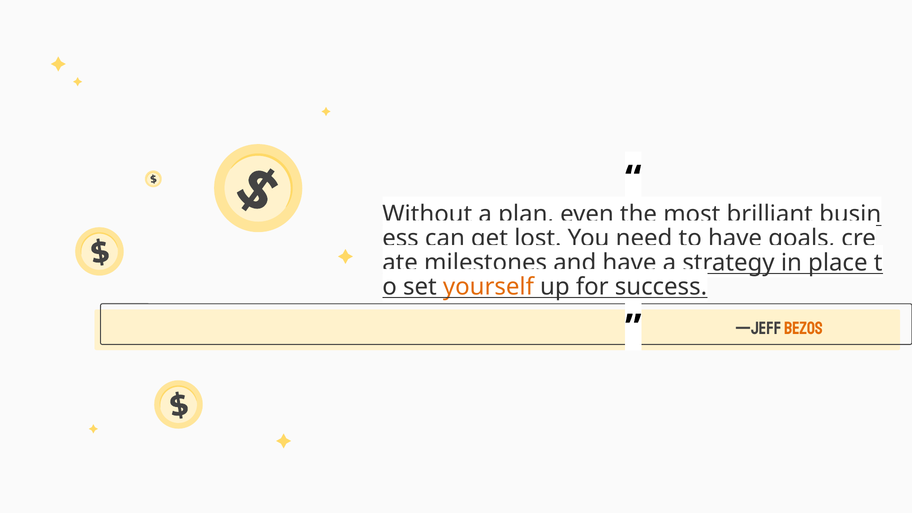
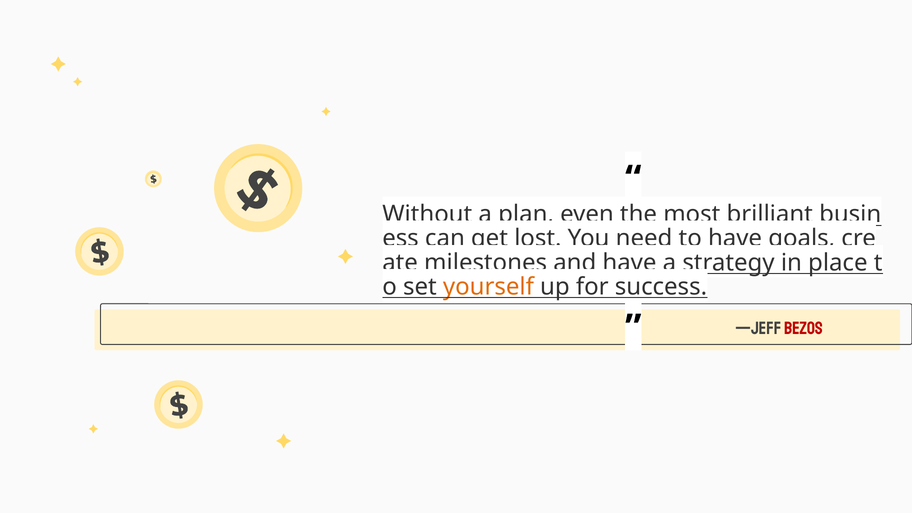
BEZOS colour: orange -> red (803, 328)
